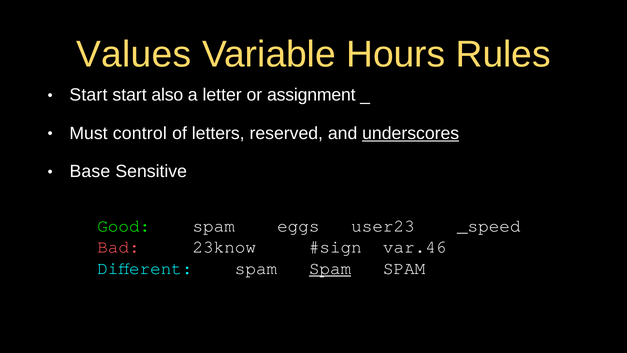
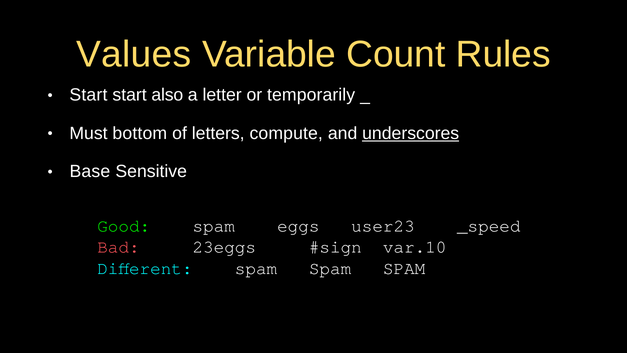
Hours: Hours -> Count (396, 54)
assignment: assignment -> temporarily (311, 95)
control: control -> bottom (140, 133)
reserved: reserved -> compute (286, 133)
23know: 23know -> 23eggs (224, 247)
var.46: var.46 -> var.10 (415, 247)
Spam underline: present -> none (330, 268)
